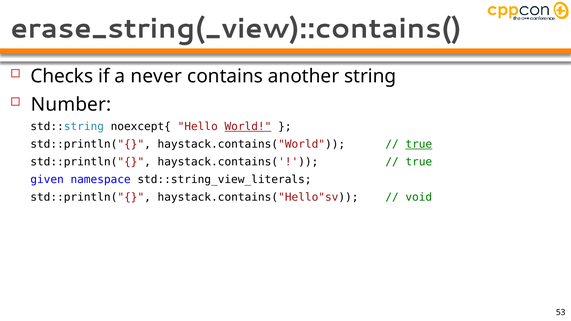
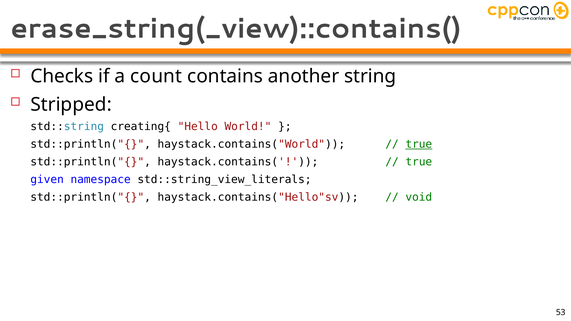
never: never -> count (156, 76)
Number: Number -> Stripped (71, 105)
noexcept{: noexcept{ -> creating{ (141, 127)
World underline: present -> none (248, 127)
